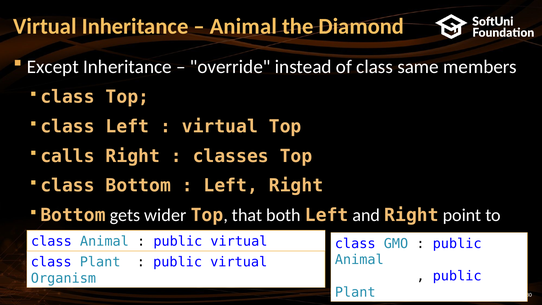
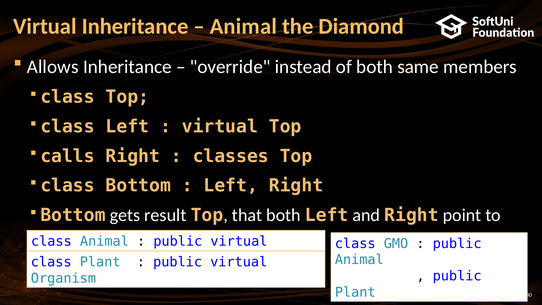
Except: Except -> Allows (53, 67)
of class: class -> both (375, 67)
wider: wider -> result (165, 215)
